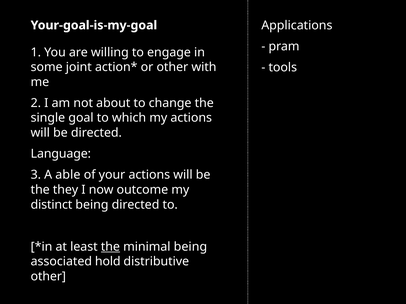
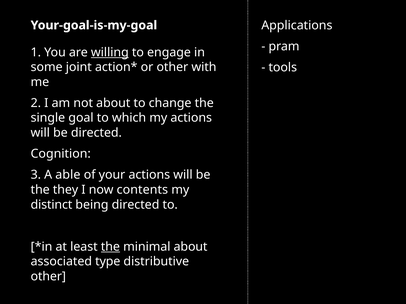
willing underline: none -> present (110, 52)
Language: Language -> Cognition (61, 154)
outcome: outcome -> contents (142, 190)
minimal being: being -> about (191, 247)
hold: hold -> type (108, 262)
